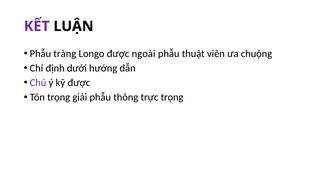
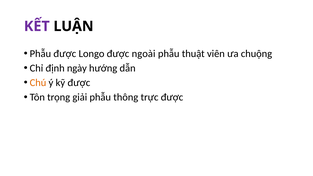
Phẫu tràng: tràng -> được (65, 54)
dưới: dưới -> ngày (77, 68)
Chú colour: purple -> orange (38, 83)
trực trọng: trọng -> được (172, 97)
